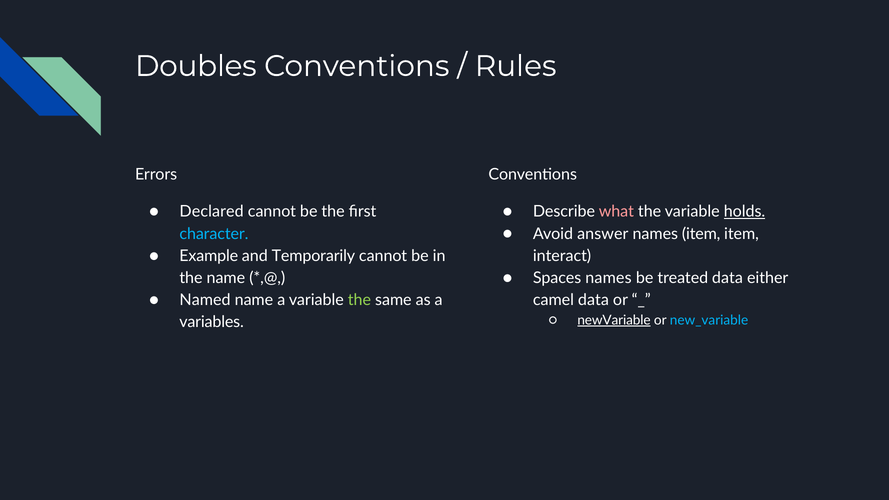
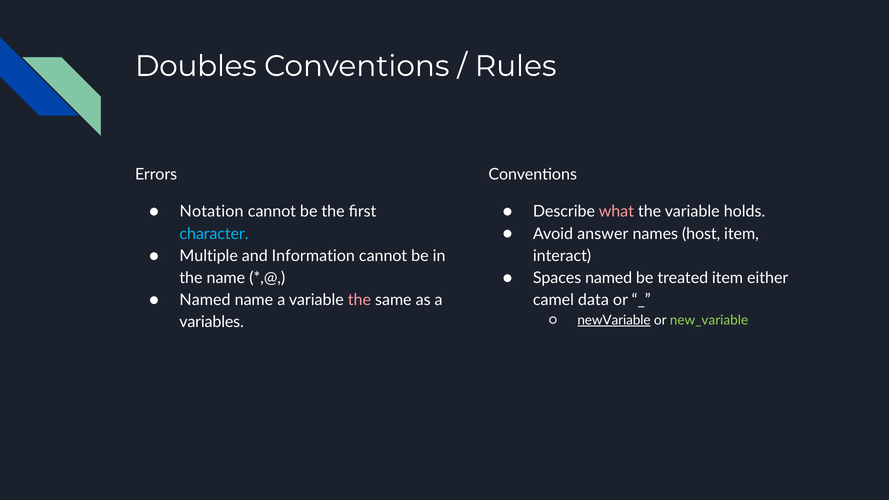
Declared: Declared -> Notation (212, 212)
holds underline: present -> none (745, 212)
names item: item -> host (701, 234)
Example: Example -> Multiple (209, 256)
Temporarily: Temporarily -> Information (313, 256)
Spaces names: names -> named (609, 278)
treated data: data -> item (728, 278)
the colour: light green -> pink (359, 300)
new_variable colour: light blue -> light green (709, 320)
